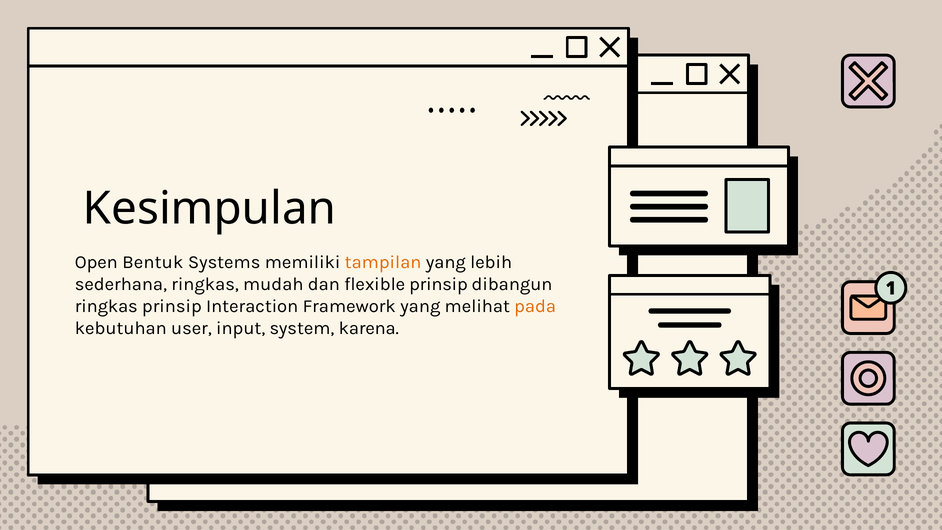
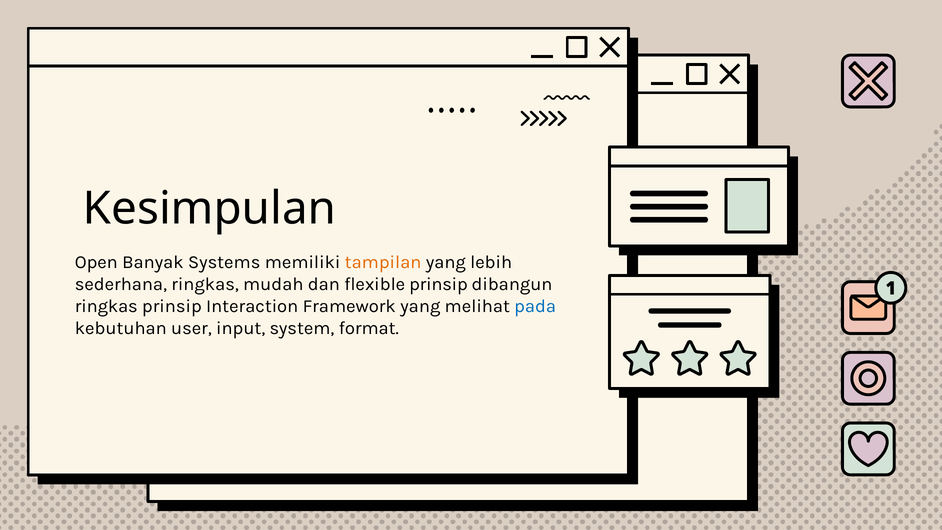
Bentuk: Bentuk -> Banyak (153, 262)
pada colour: orange -> blue (535, 306)
karena: karena -> format (369, 328)
